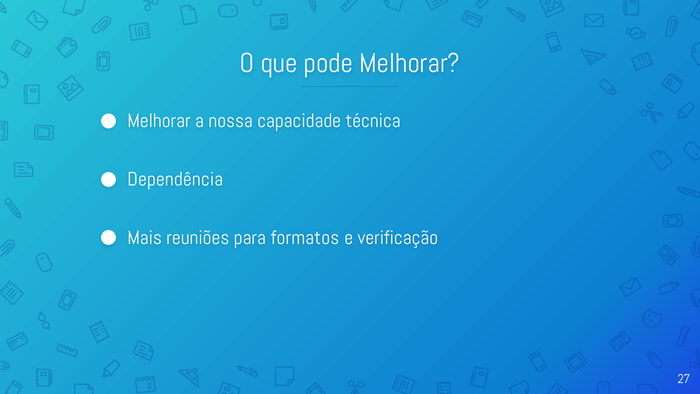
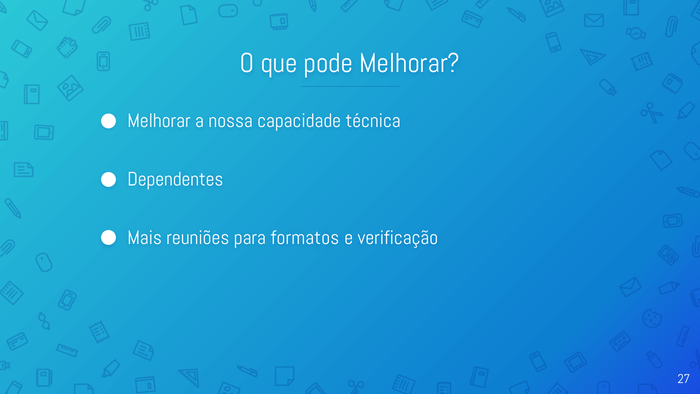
Dependência: Dependência -> Dependentes (175, 179)
